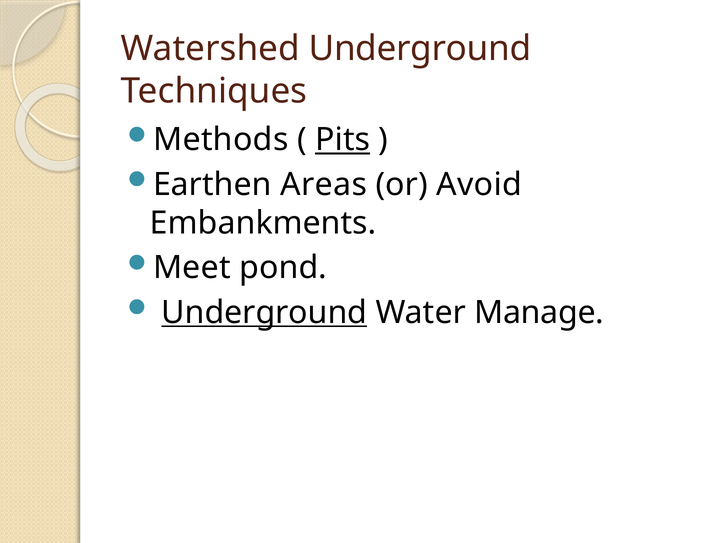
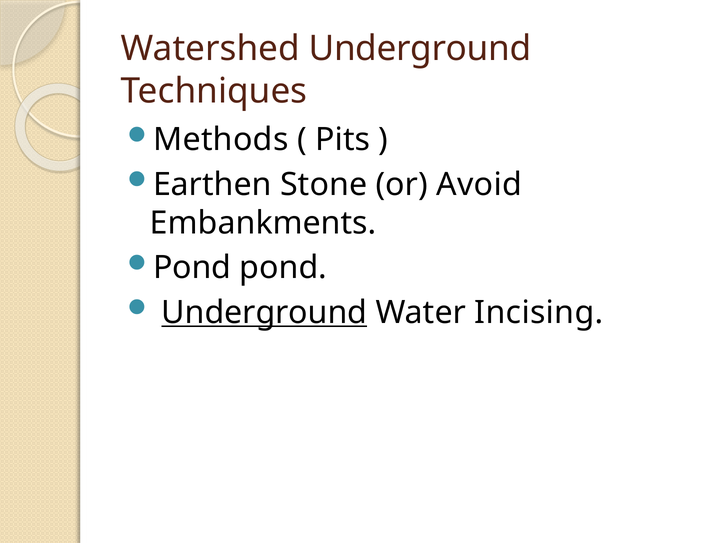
Pits underline: present -> none (343, 140)
Areas: Areas -> Stone (324, 184)
Meet: Meet -> Pond (192, 268)
Manage: Manage -> Incising (539, 312)
